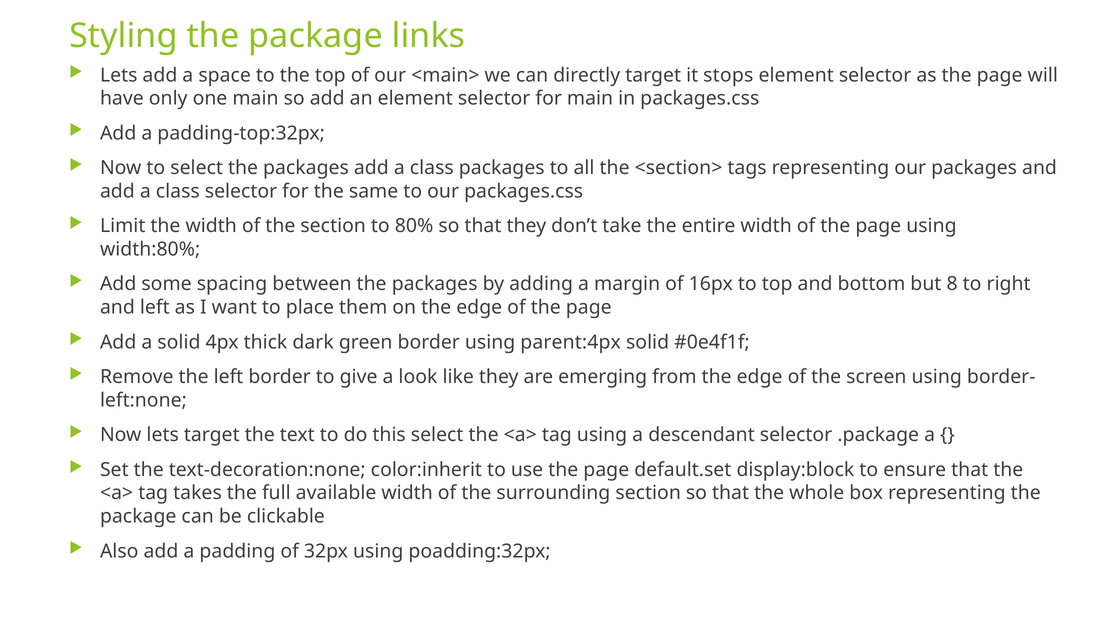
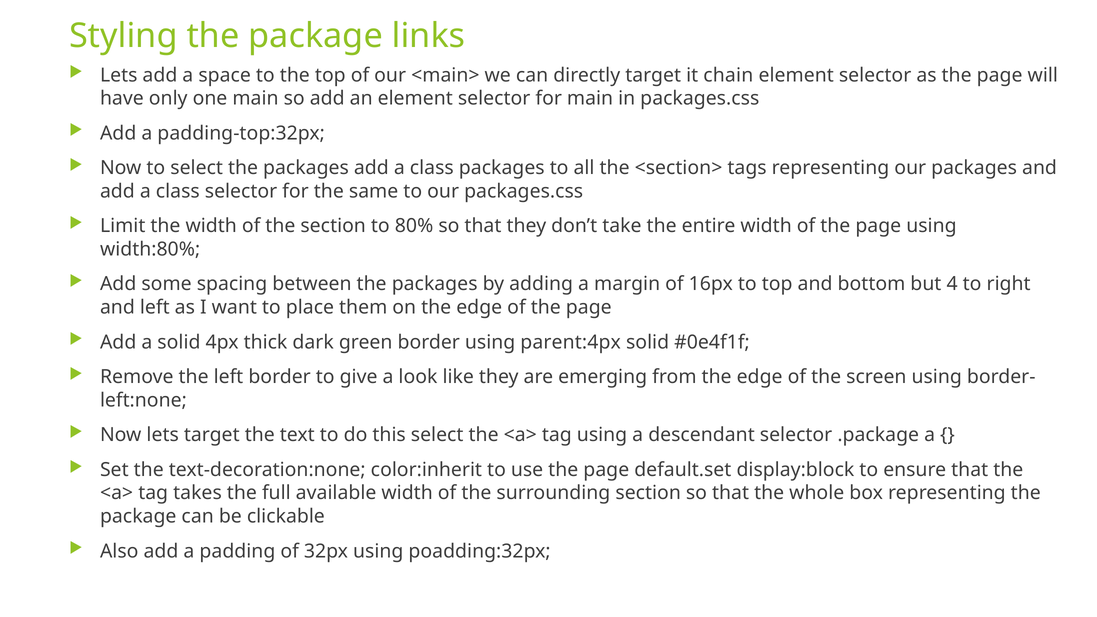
stops: stops -> chain (728, 75)
8: 8 -> 4 (952, 284)
